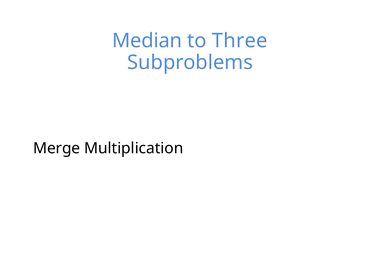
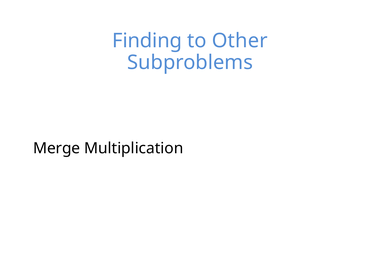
Median: Median -> Finding (147, 41)
Three: Three -> Other (240, 41)
